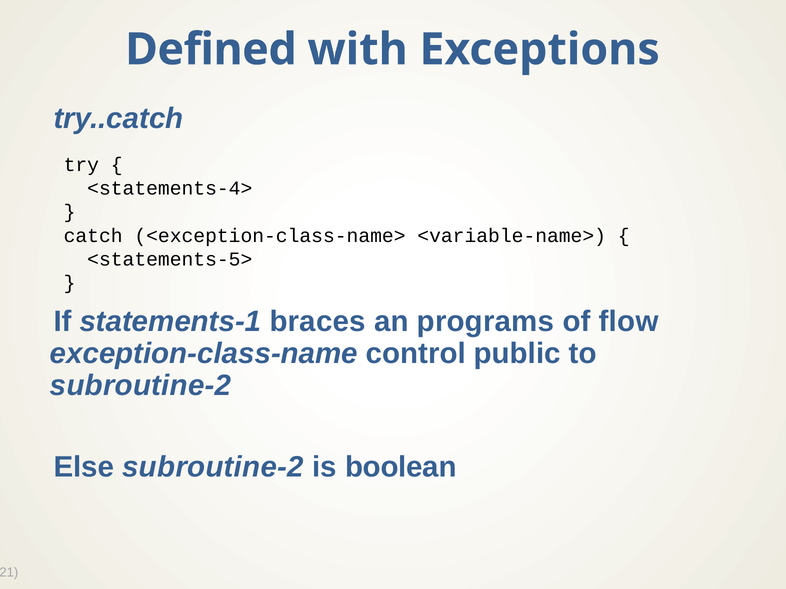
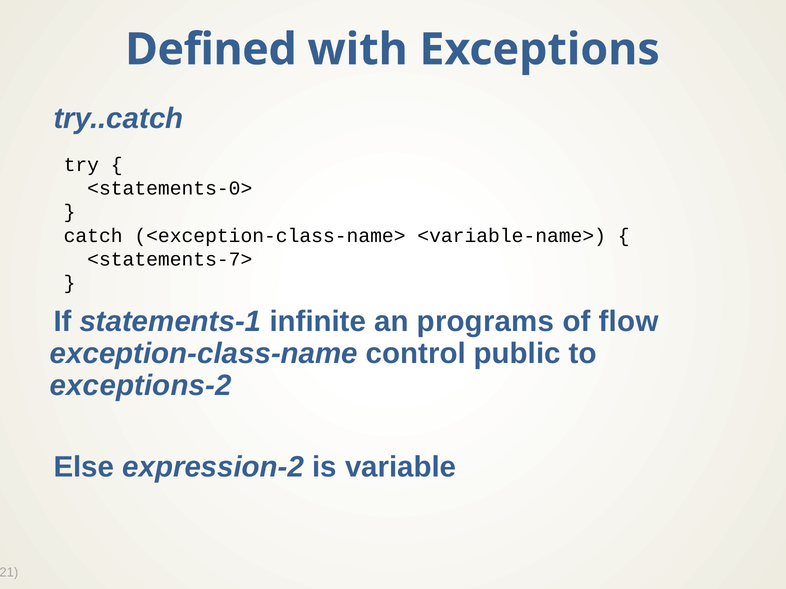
<statements-4>: <statements-4> -> <statements-0> (170, 189)
<statements-5>: <statements-5> -> <statements-7> (170, 259)
braces: braces -> infinite (318, 322)
subroutine-2: subroutine-2 -> exceptions-2 (141, 386)
Else subroutine-2: subroutine-2 -> expression-2 (213, 467)
boolean: boolean -> variable (401, 467)
